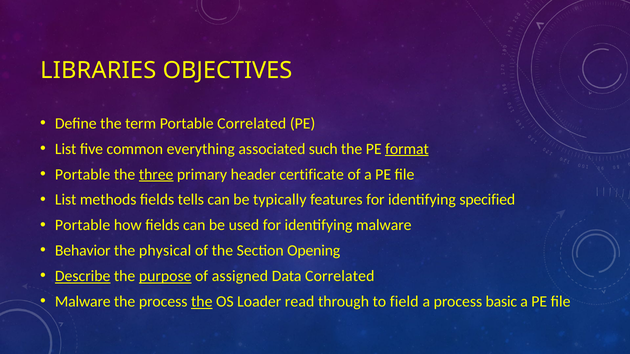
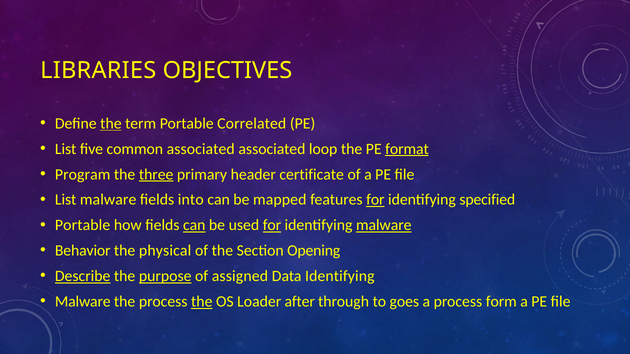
the underline: none -> present (111, 124)
common everything: everything -> associated (201, 149)
such: such -> loop (323, 149)
Portable: Portable -> Program (83, 175)
List methods: methods -> malware (108, 200)
tells: tells -> into (191, 200)
typically: typically -> mapped (280, 200)
for underline: none -> present (375, 200)
can underline: none -> present (194, 225)
for underline: none -> present (272, 225)
malware underline: none -> present (384, 225)
Data Correlated: Correlated -> Identifying (340, 276)
read: read -> after (300, 302)
field: field -> goes (404, 302)
basic: basic -> form (501, 302)
